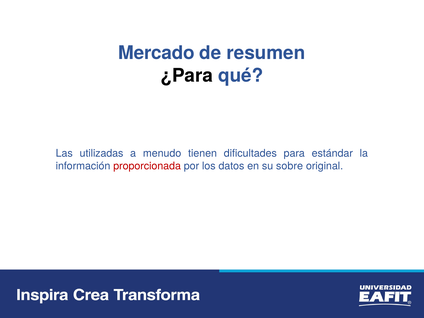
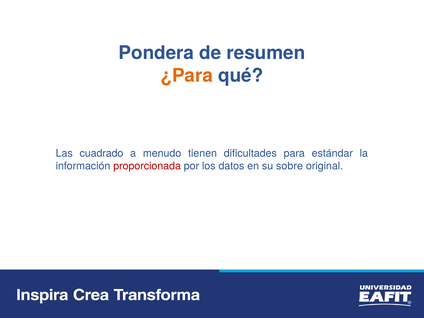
Mercado: Mercado -> Pondera (156, 53)
¿Para colour: black -> orange (187, 76)
utilizadas: utilizadas -> cuadrado (102, 153)
